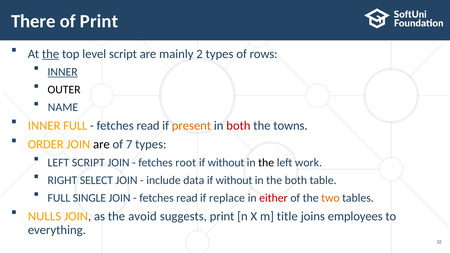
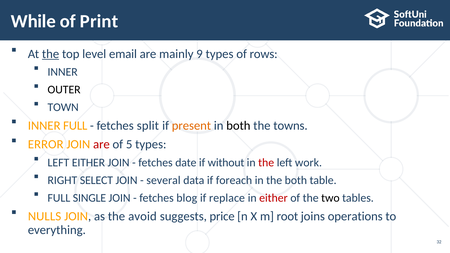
There: There -> While (33, 21)
level script: script -> email (123, 54)
2: 2 -> 9 (200, 54)
INNER underline: present -> none (63, 72)
NAME: NAME -> TOWN (63, 107)
read: read -> split (148, 126)
both colour: red -> black (238, 126)
ORDER: ORDER -> ERROR (46, 145)
are colour: black -> red (101, 145)
7: 7 -> 5 (129, 145)
LEFT SCRIPT: SCRIPT -> EITHER (88, 163)
root: root -> date (186, 163)
the colour: black -> red (266, 163)
include: include -> several (163, 180)
data if without: without -> foreach (234, 180)
read: read -> blog (187, 198)
two colour: orange -> black (330, 198)
suggests print: print -> price (222, 216)
title: title -> root (287, 216)
employees: employees -> operations (355, 216)
